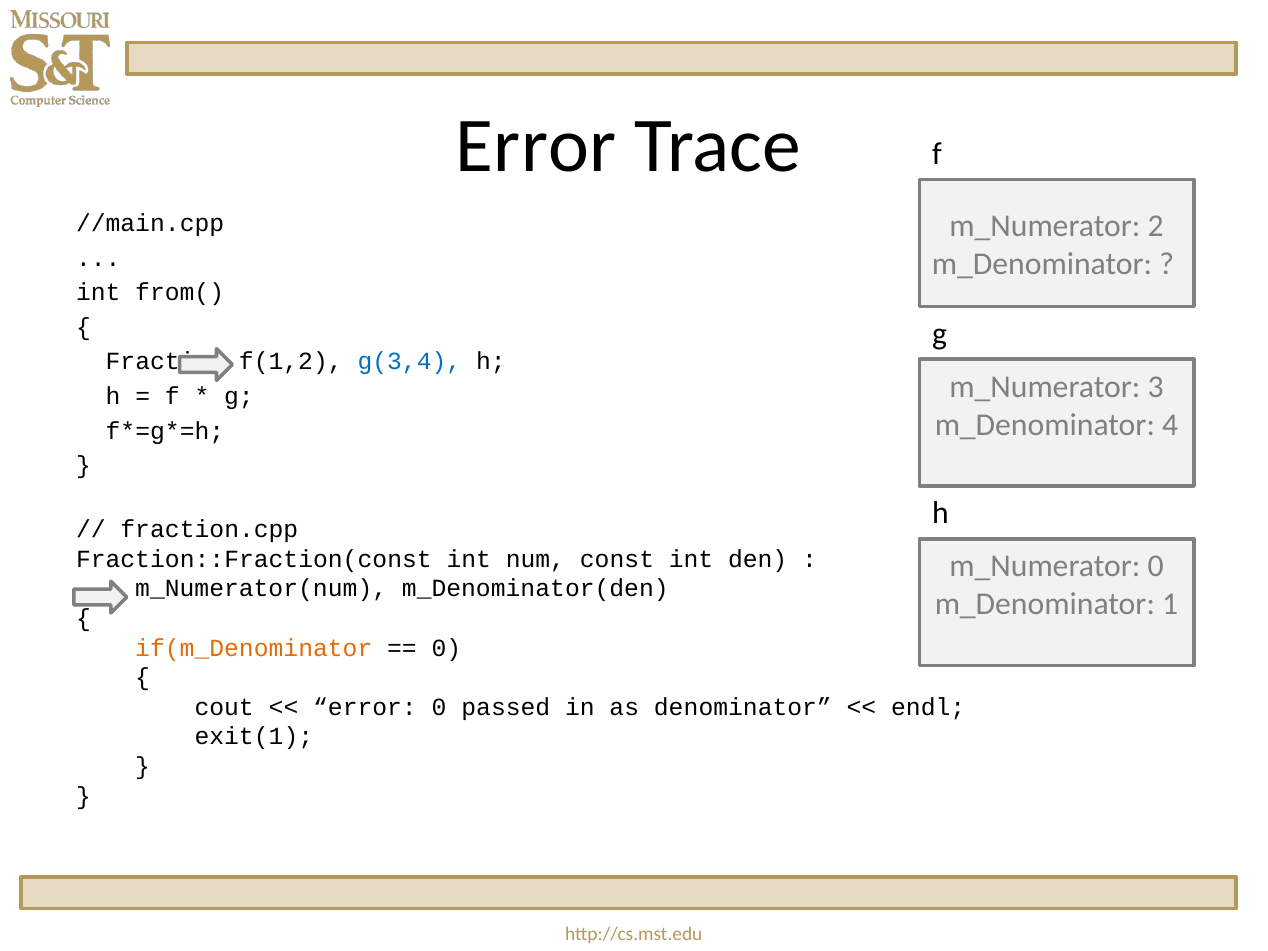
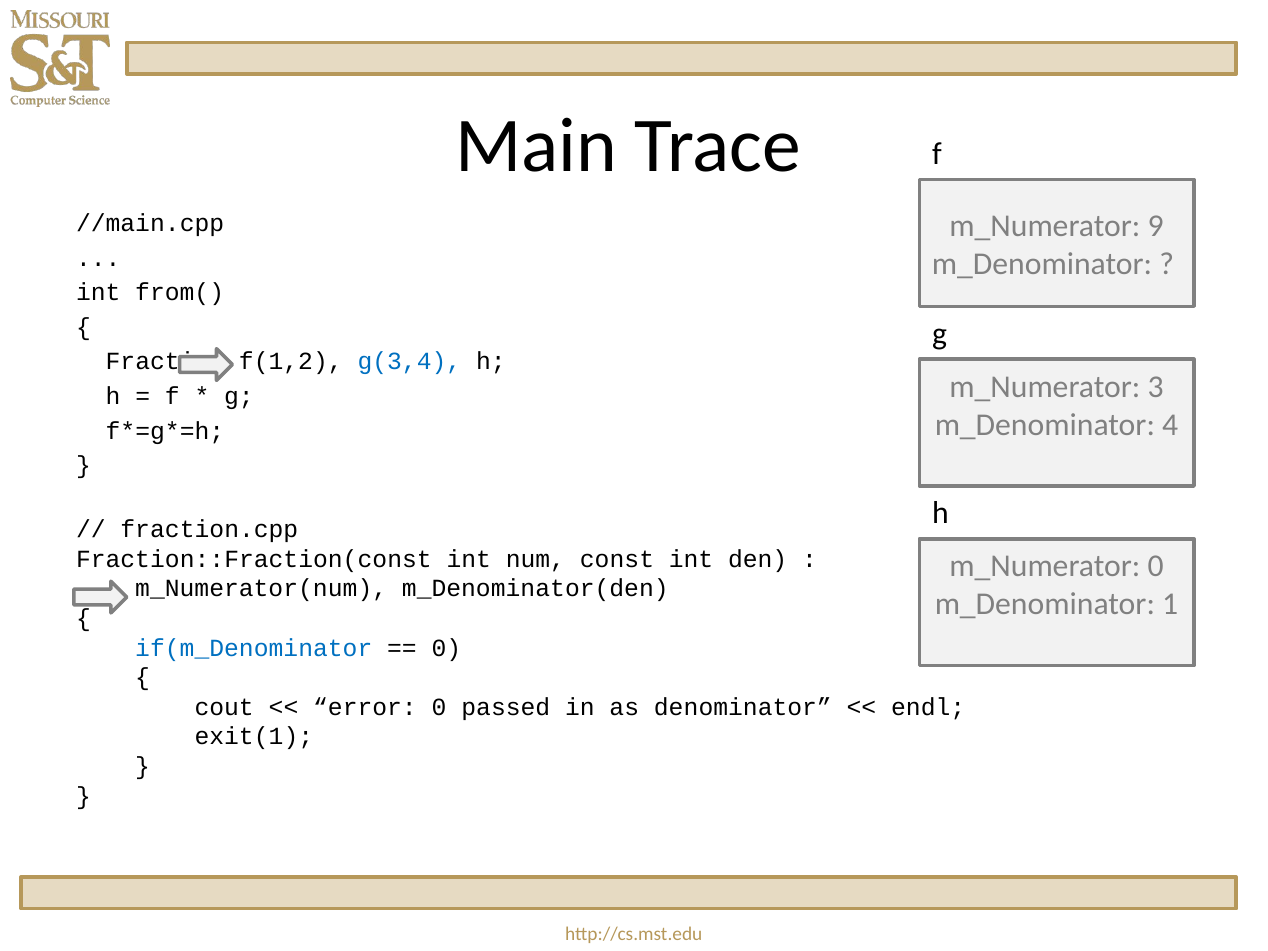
Error: Error -> Main (536, 146)
2: 2 -> 9 (1156, 226)
if(m_Denominator colour: orange -> blue (254, 648)
